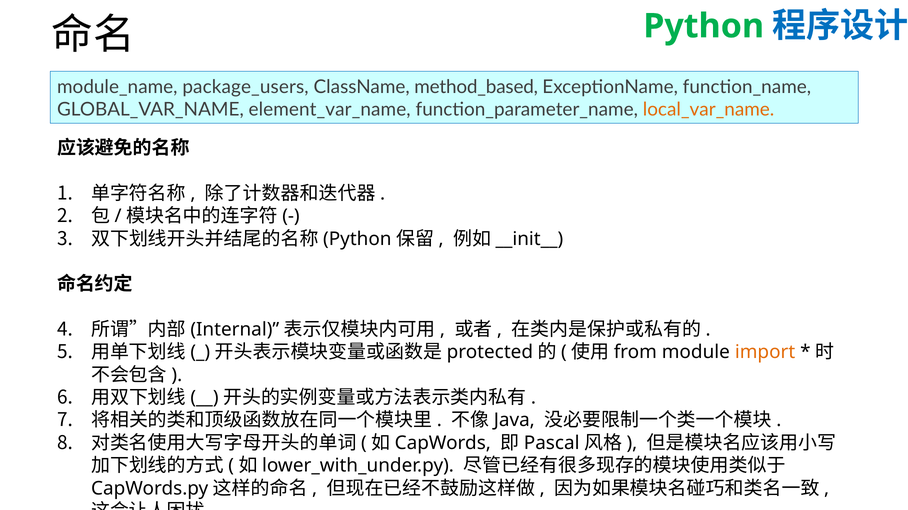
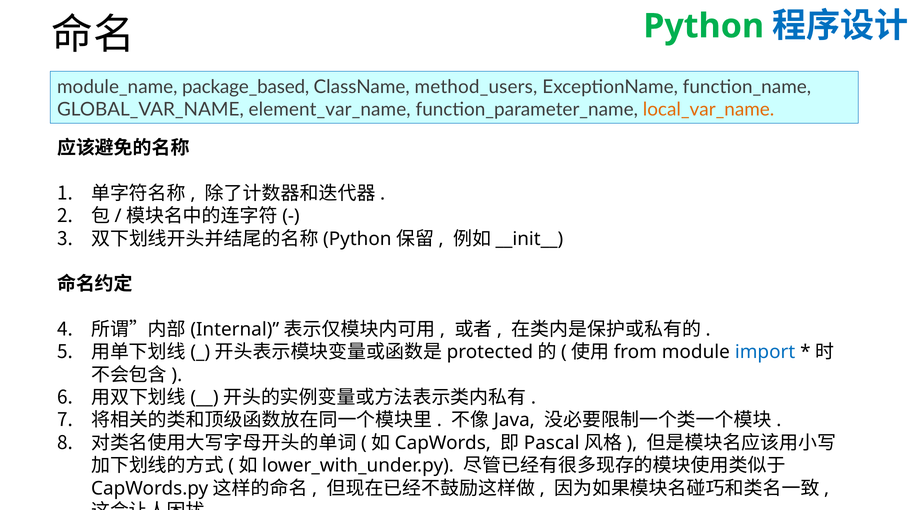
package_users: package_users -> package_based (246, 87)
method_based: method_based -> method_users (476, 87)
import colour: orange -> blue (765, 353)
